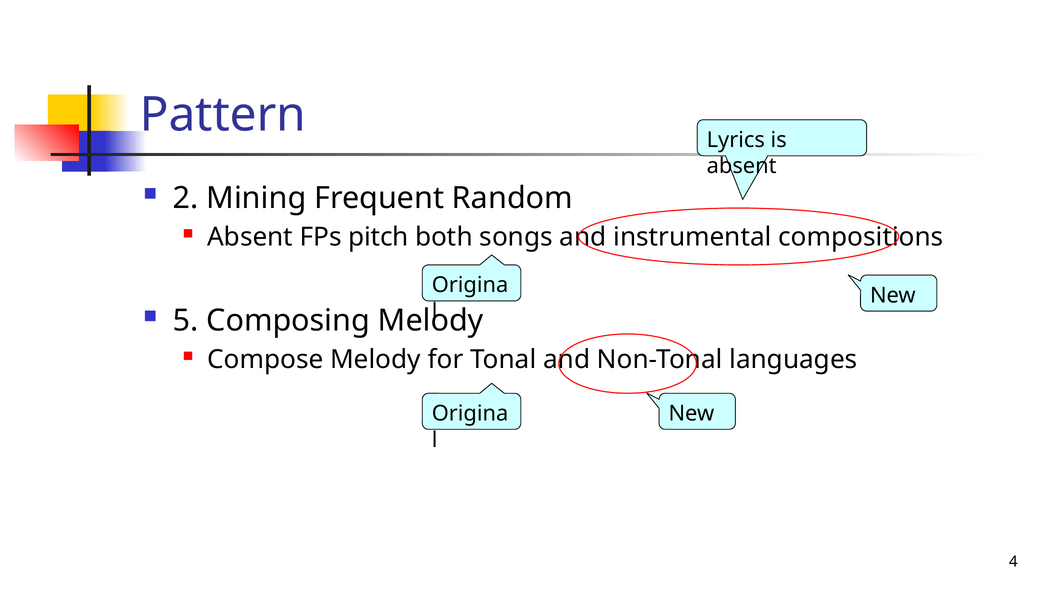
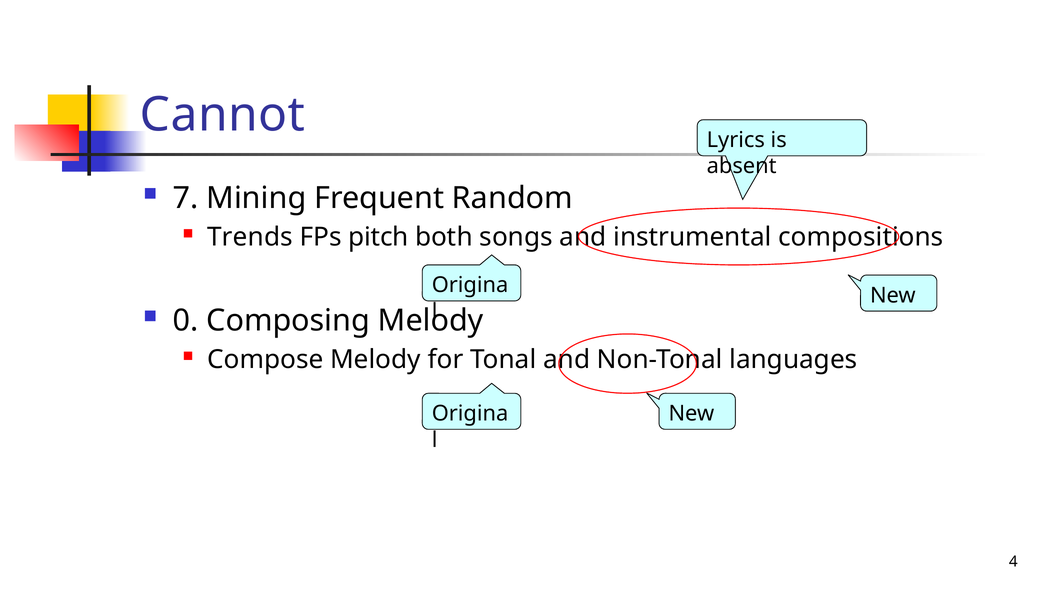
Pattern: Pattern -> Cannot (223, 115)
2: 2 -> 7 (186, 198)
Absent: Absent -> Trends (250, 237)
5: 5 -> 0 (186, 320)
